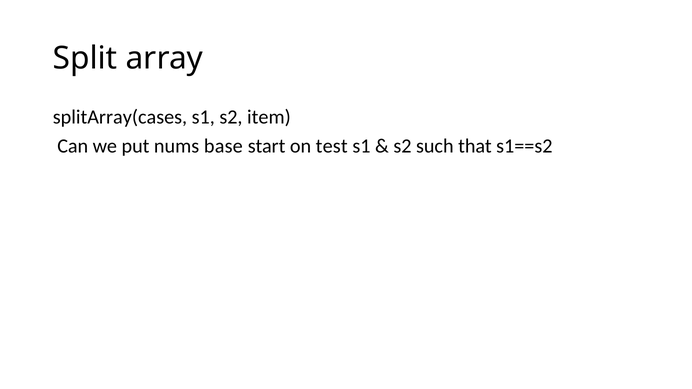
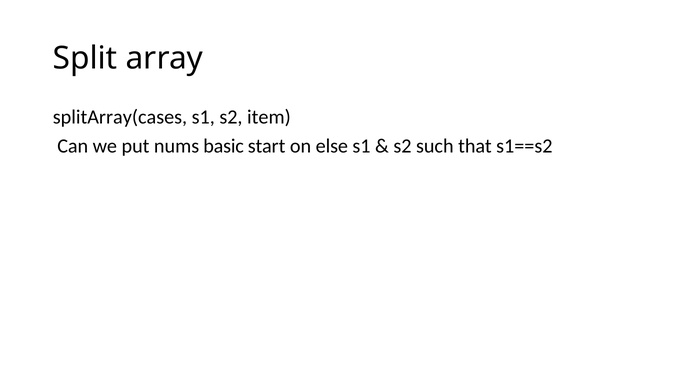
base: base -> basic (224, 146)
test: test -> else (332, 146)
